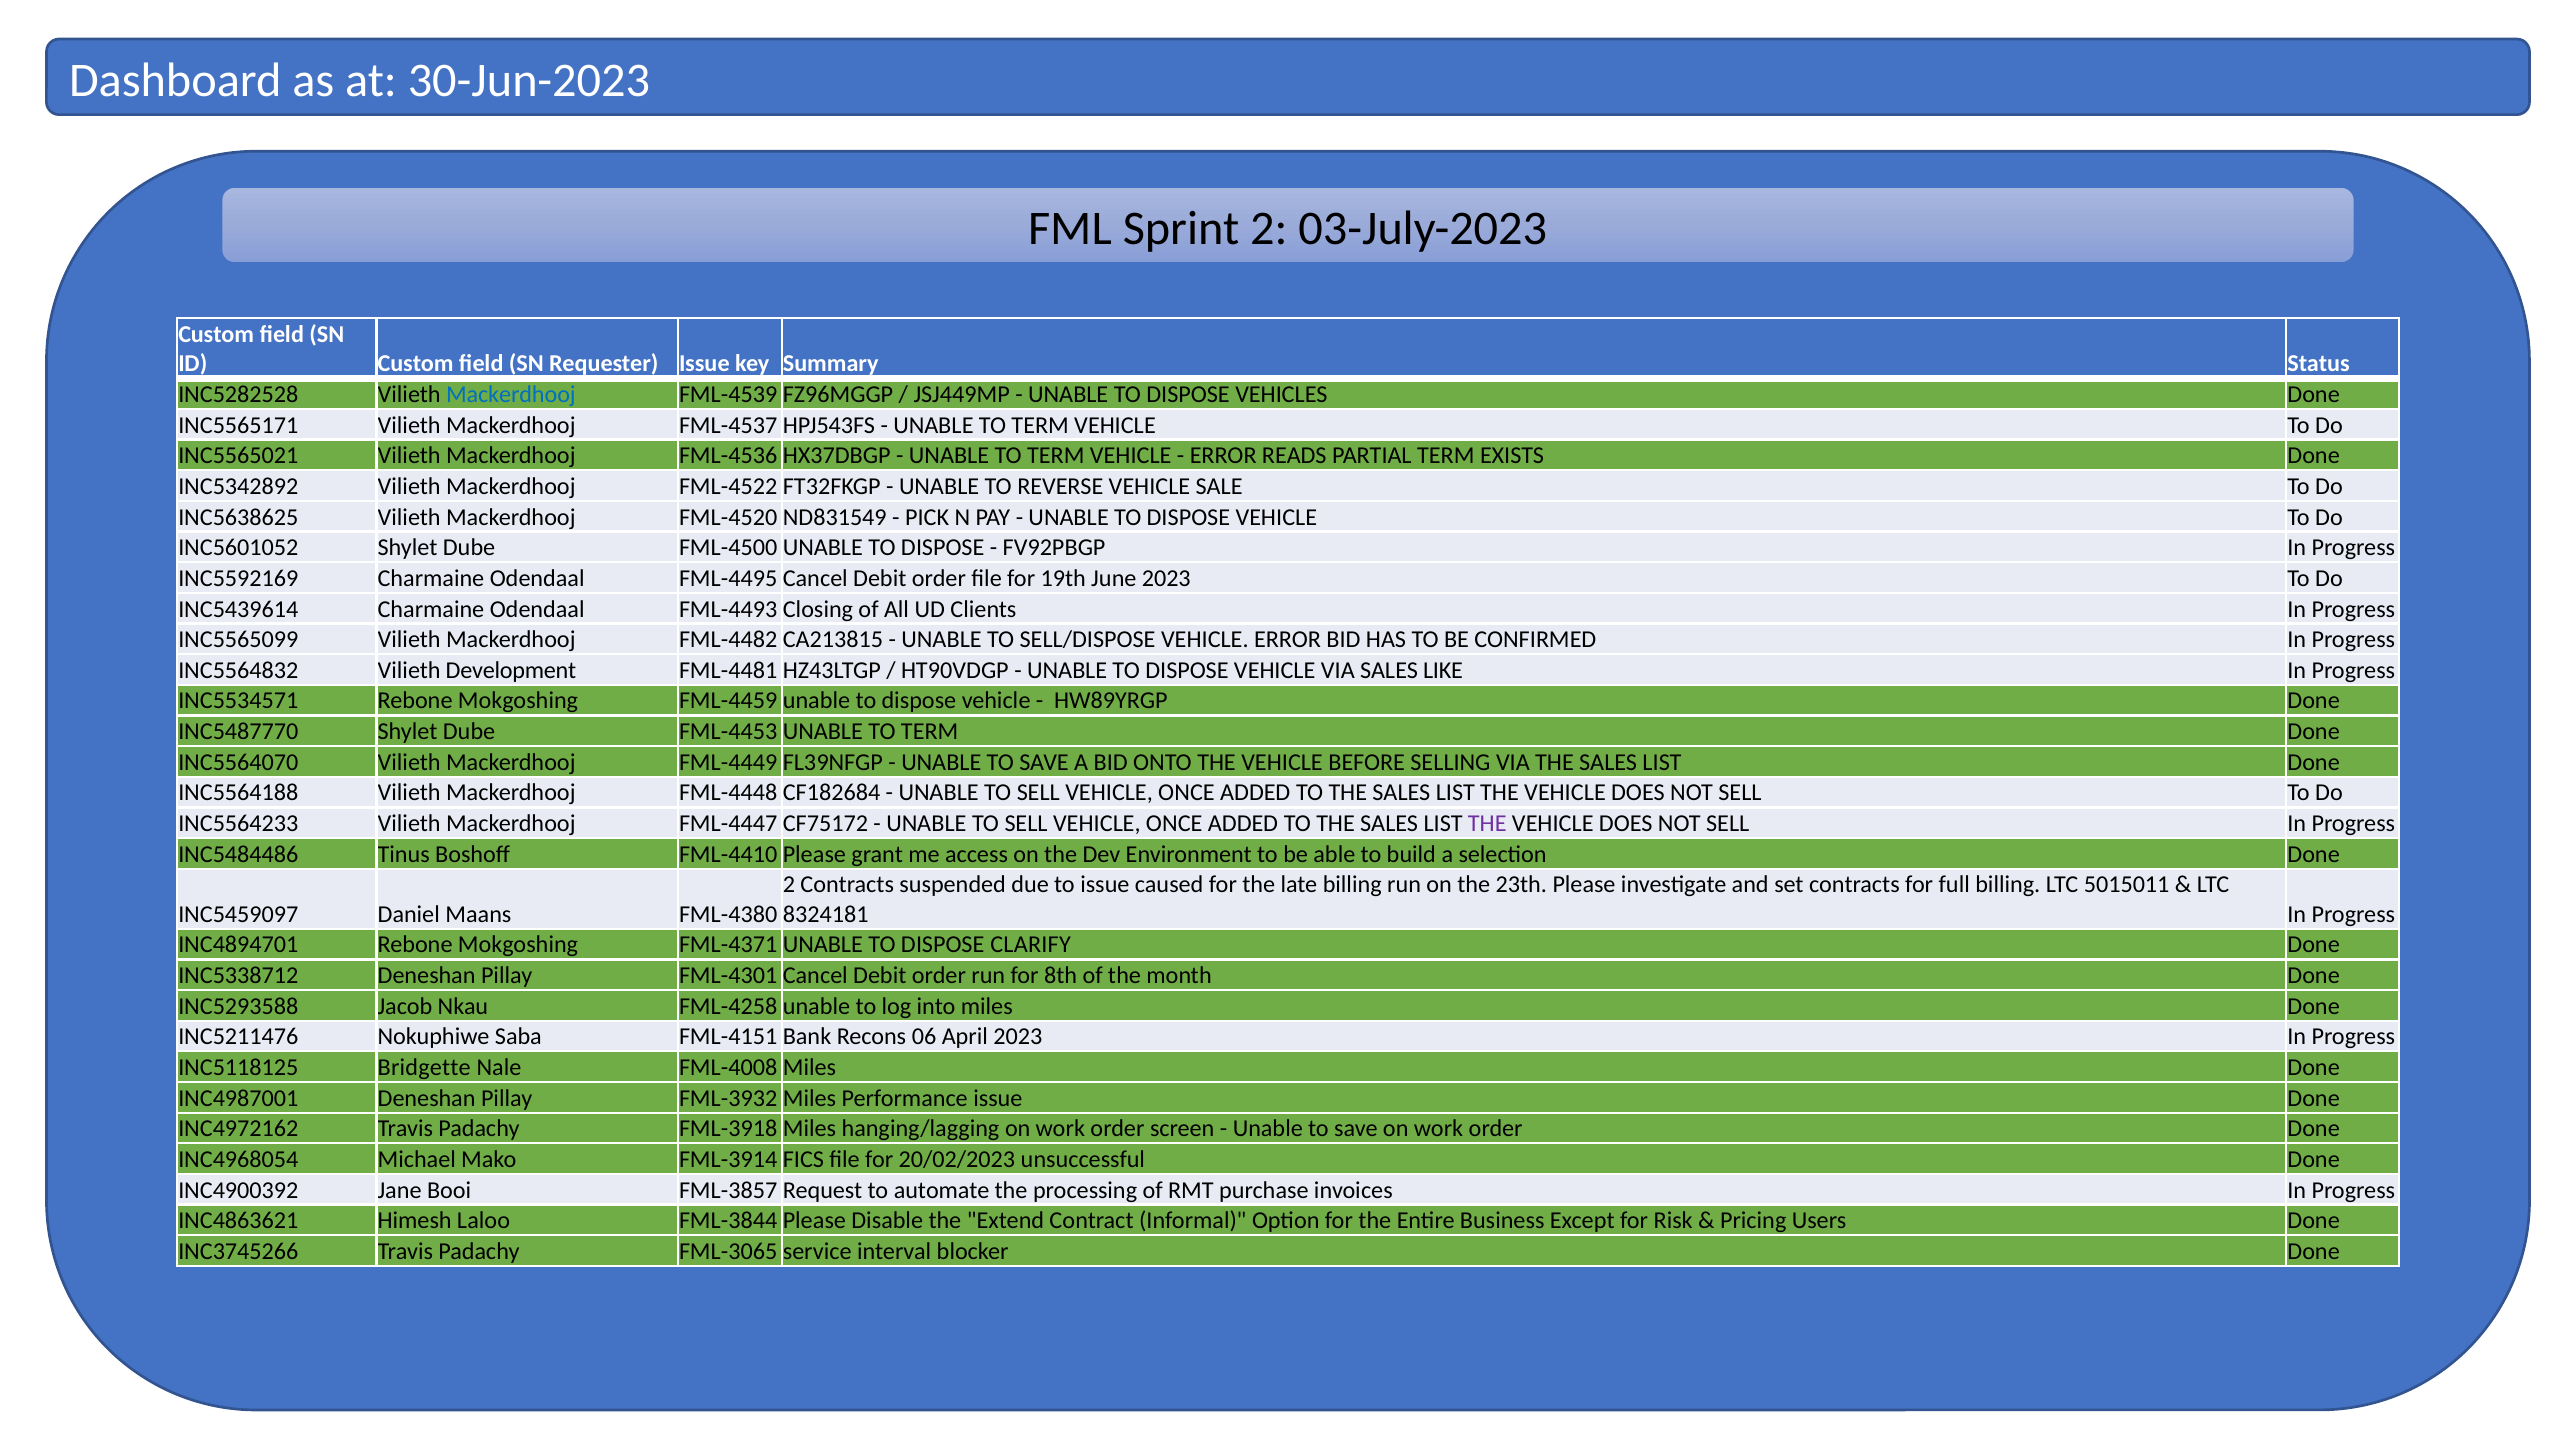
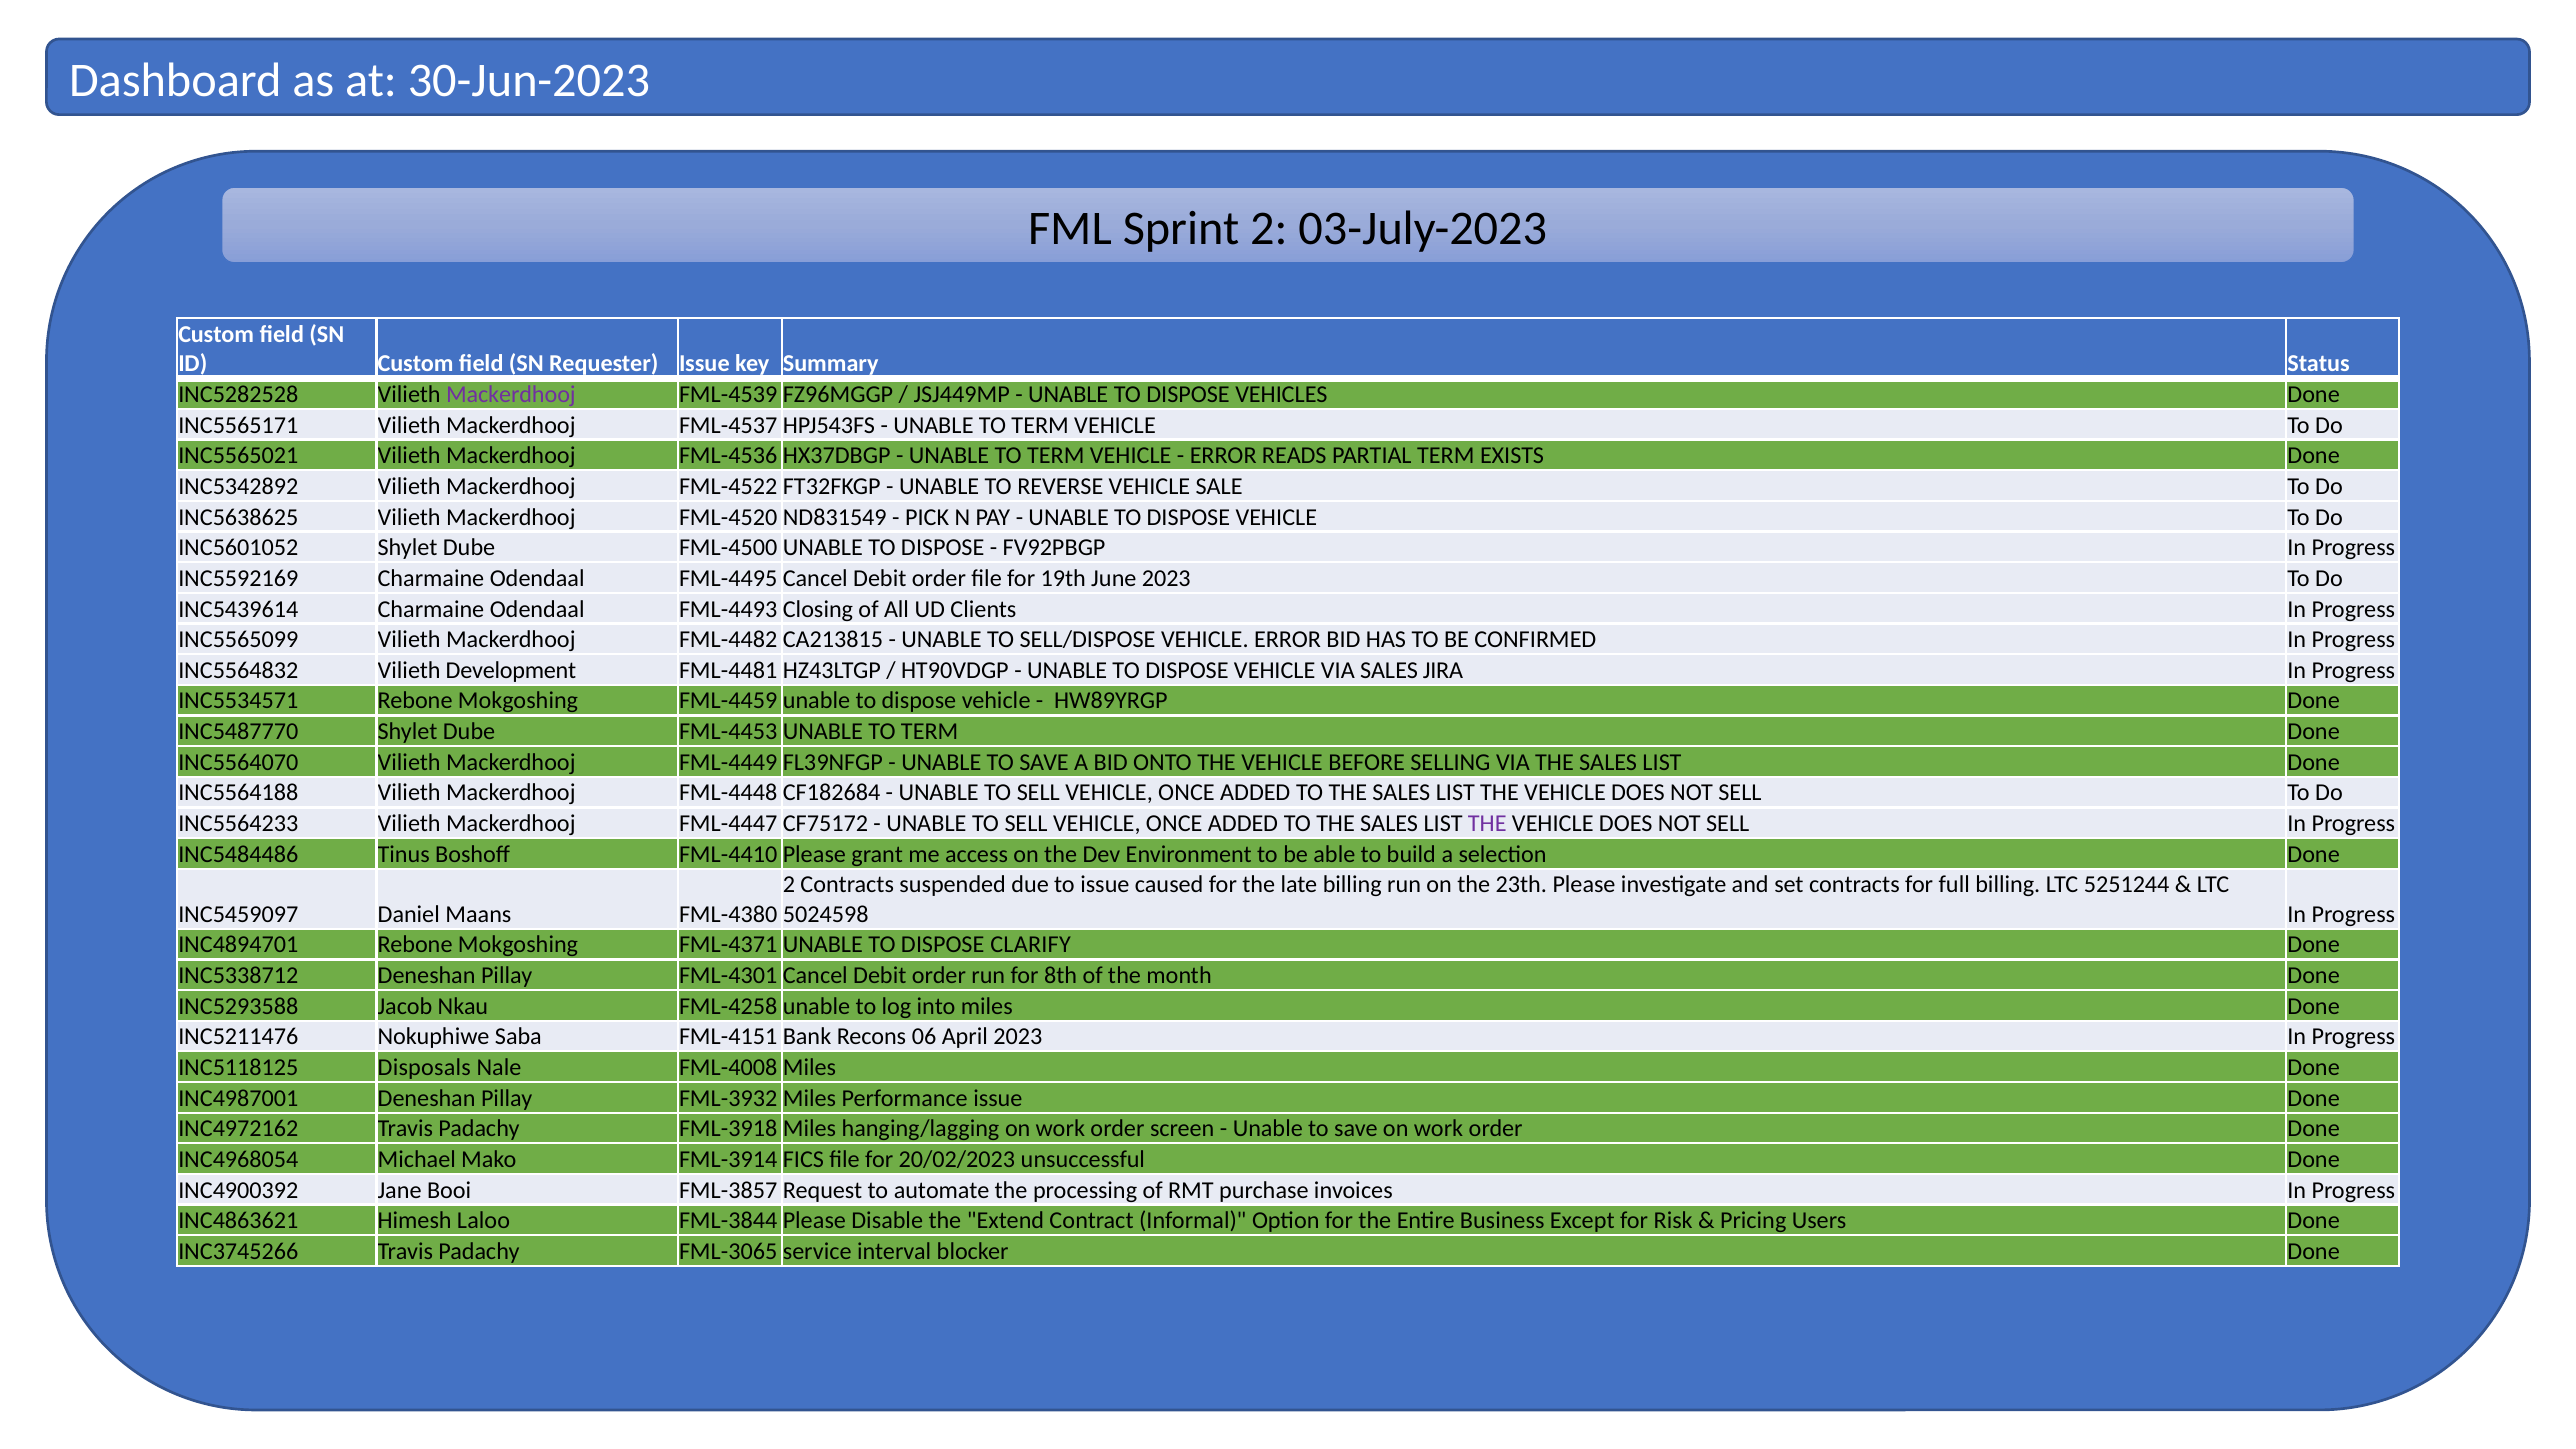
Mackerdhooj colour: blue -> purple (511, 394)
LIKE: LIKE -> JIRA (1443, 670)
5015011: 5015011 -> 5251244 (2127, 885)
8324181: 8324181 -> 5024598 (826, 914)
Bridgette: Bridgette -> Disposals (424, 1068)
